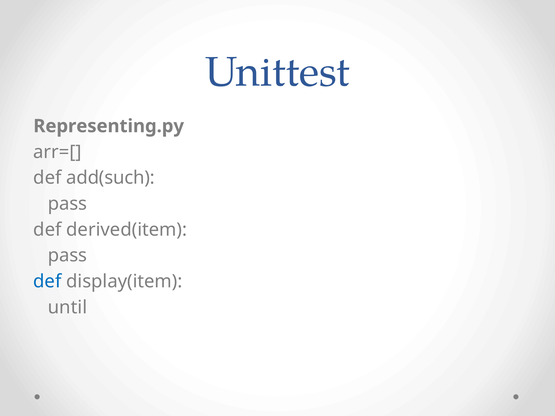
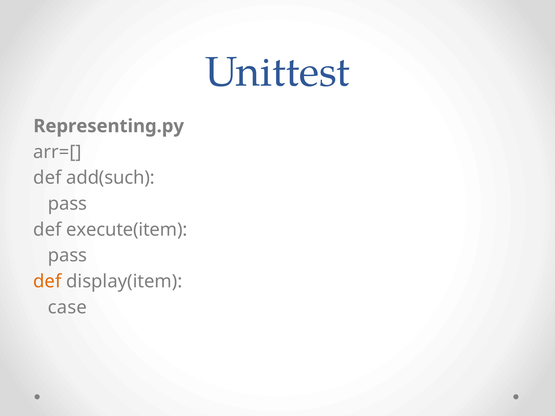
derived(item: derived(item -> execute(item (127, 230)
def colour: blue -> orange (47, 282)
until: until -> case (67, 307)
